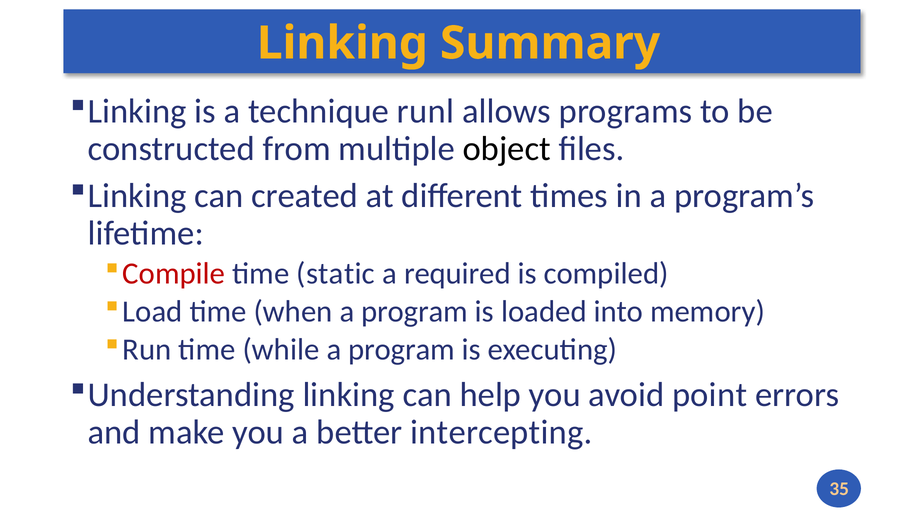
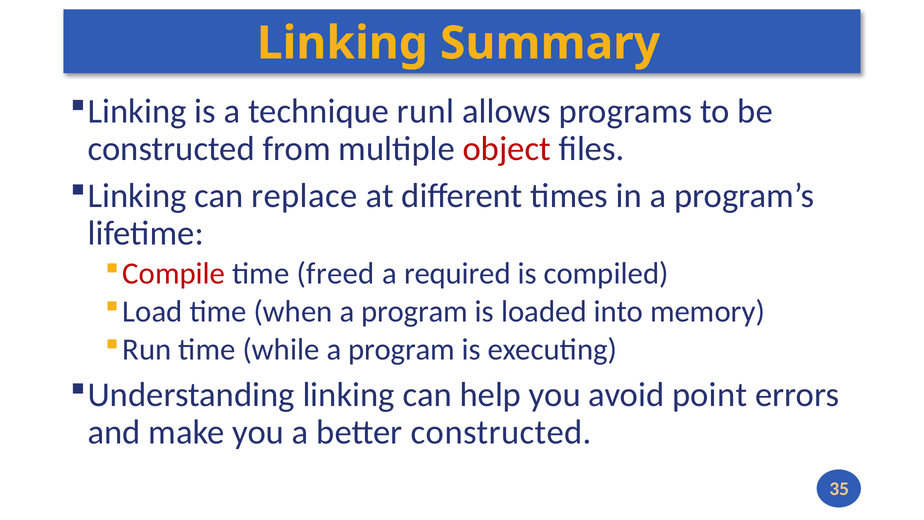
object colour: black -> red (507, 149)
created: created -> replace (304, 196)
static: static -> freed (336, 273)
better intercepting: intercepting -> constructed (501, 432)
